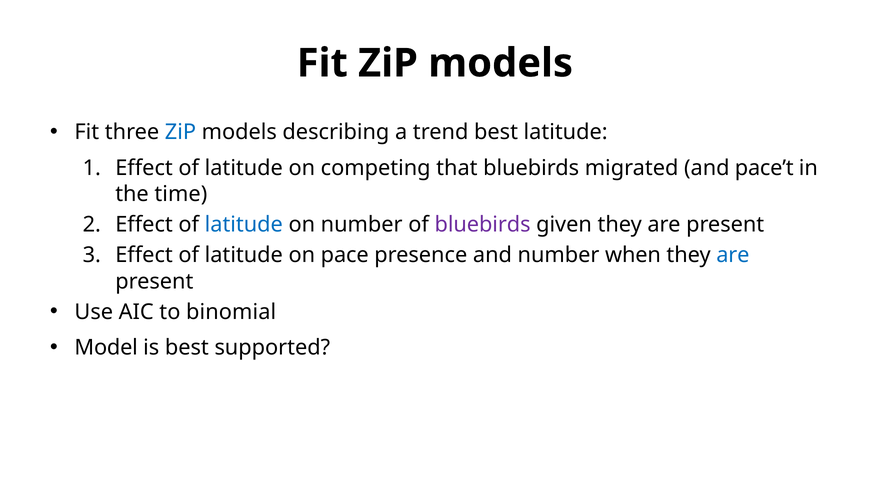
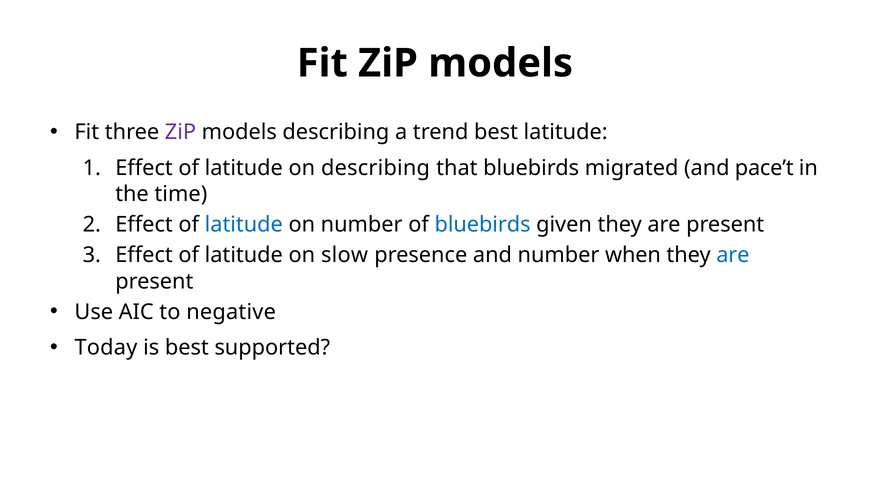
ZiP colour: blue -> purple (180, 132)
on competing: competing -> describing (376, 168)
bluebirds colour: purple -> blue (483, 224)
pace: pace -> slow (345, 255)
binomial: binomial -> negative (231, 311)
Model: Model -> Today (106, 347)
